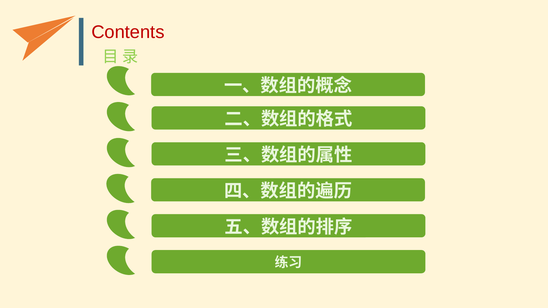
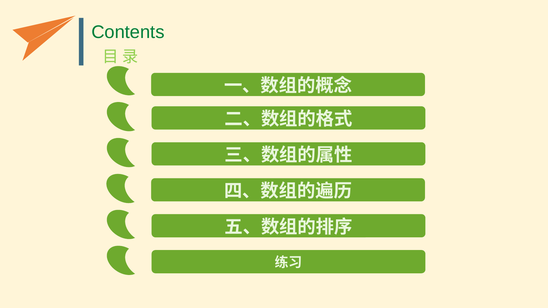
Contents colour: red -> green (128, 32)
